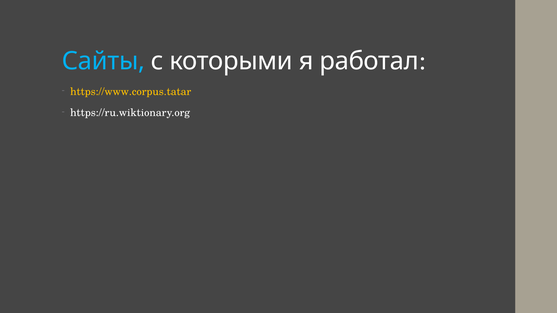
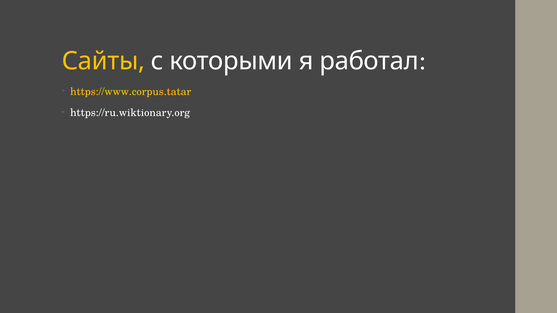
Сайты colour: light blue -> yellow (103, 61)
